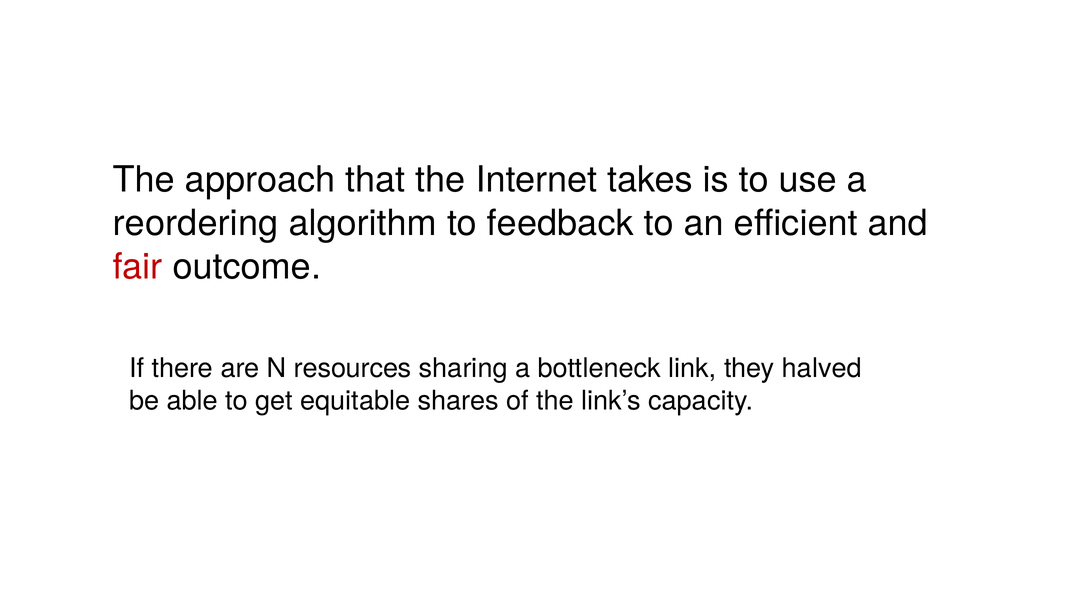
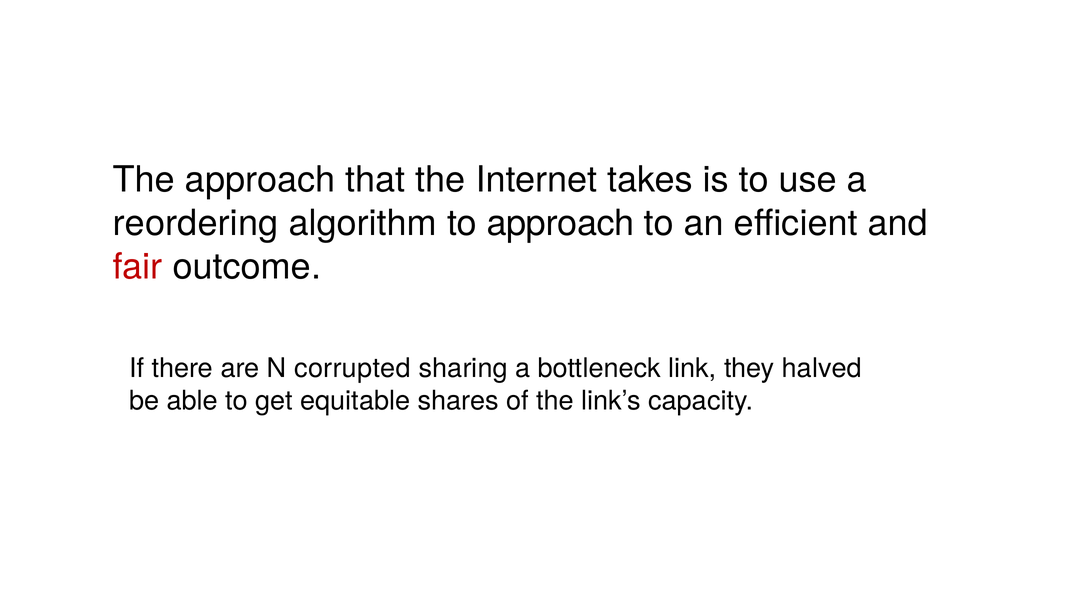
to feedback: feedback -> approach (561, 223)
resources: resources -> corrupted (353, 368)
